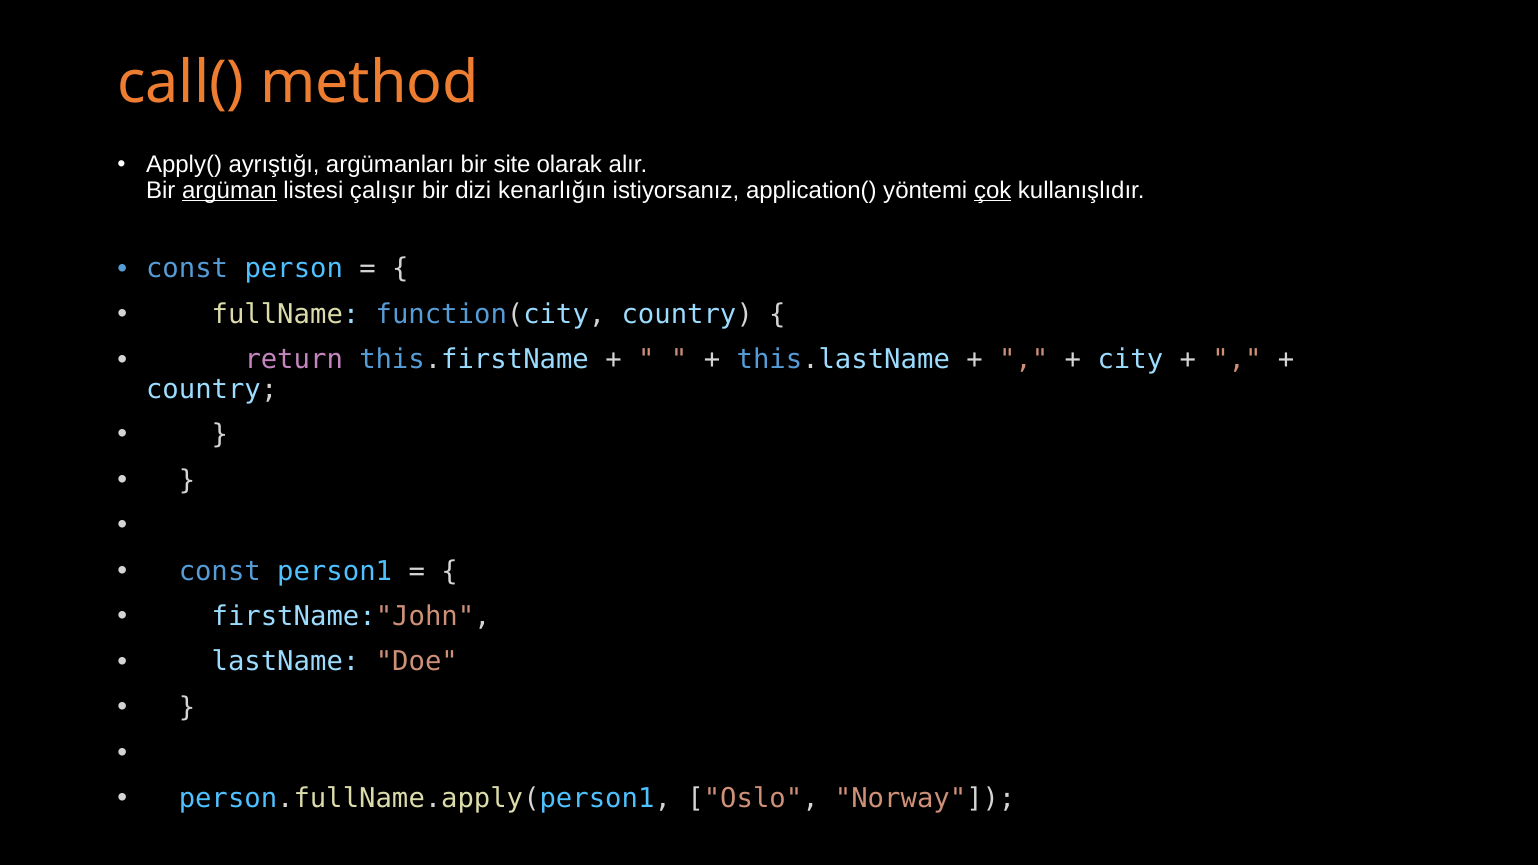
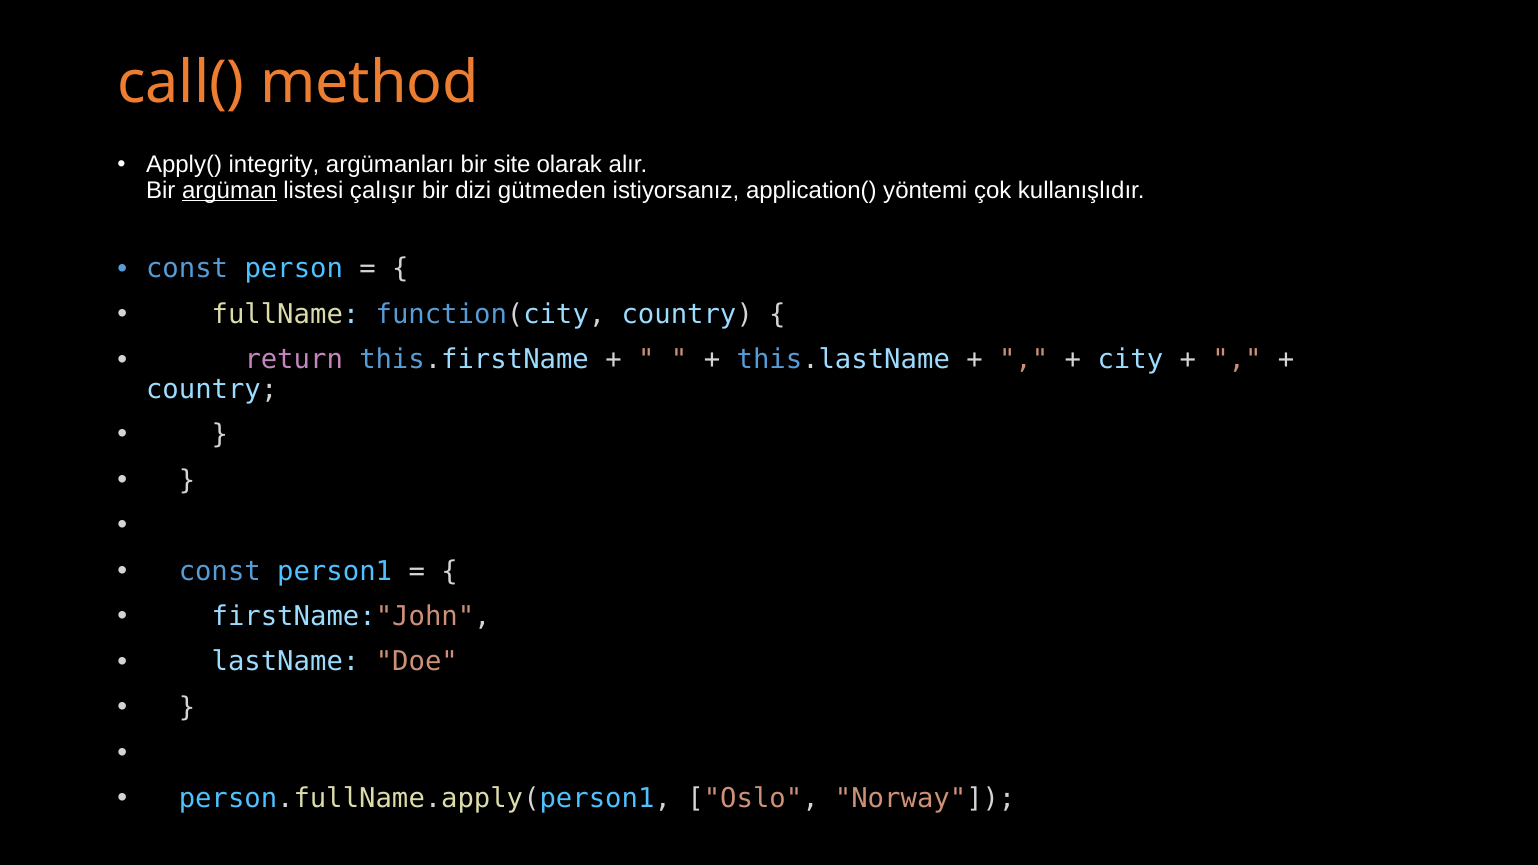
ayrıştığı: ayrıştığı -> integrity (274, 164)
kenarlığın: kenarlığın -> gütmeden (552, 190)
çok underline: present -> none (993, 190)
